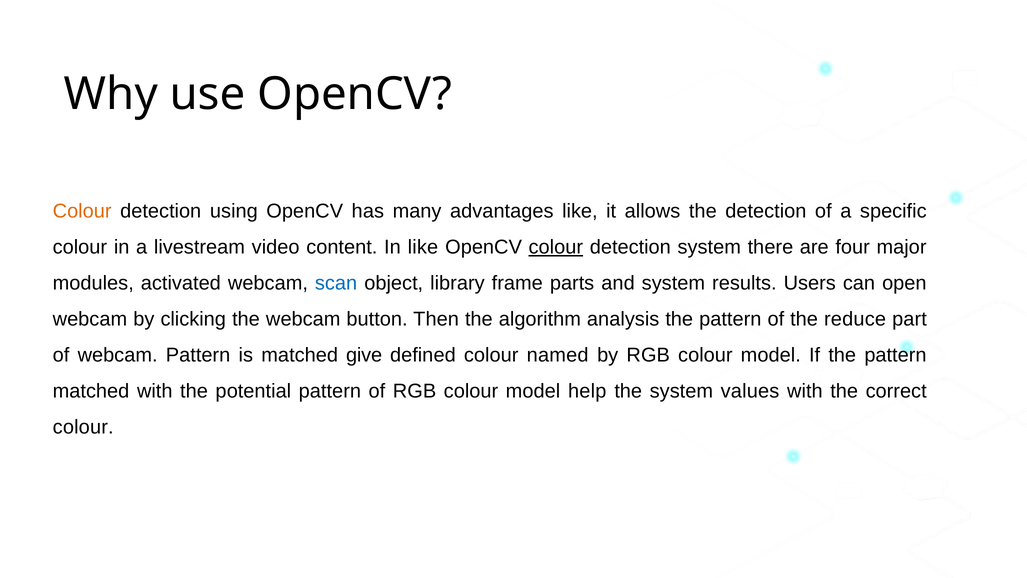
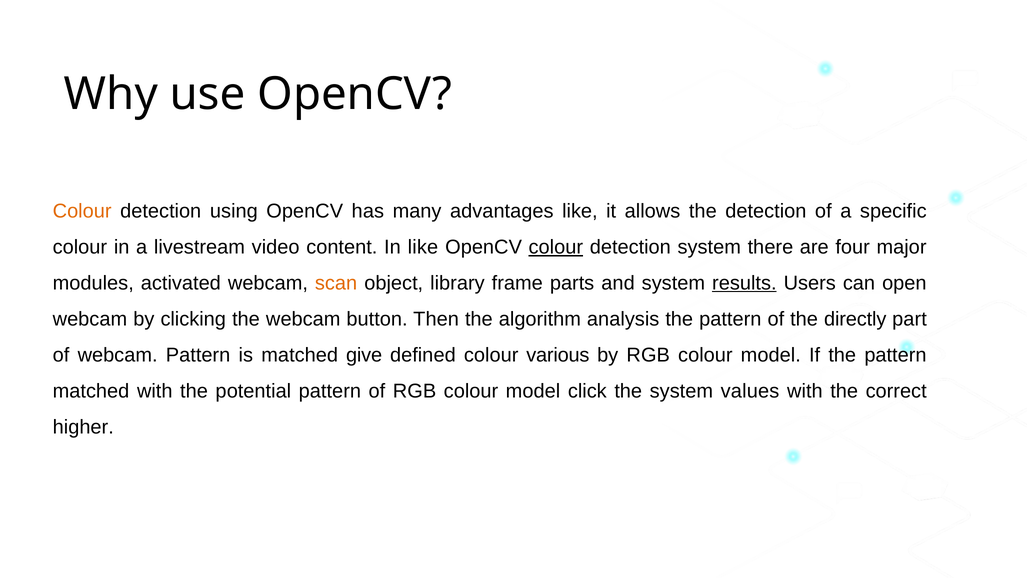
scan colour: blue -> orange (336, 283)
results underline: none -> present (744, 283)
reduce: reduce -> directly (855, 319)
named: named -> various (558, 355)
help: help -> click (587, 391)
colour: colour -> higher (83, 427)
